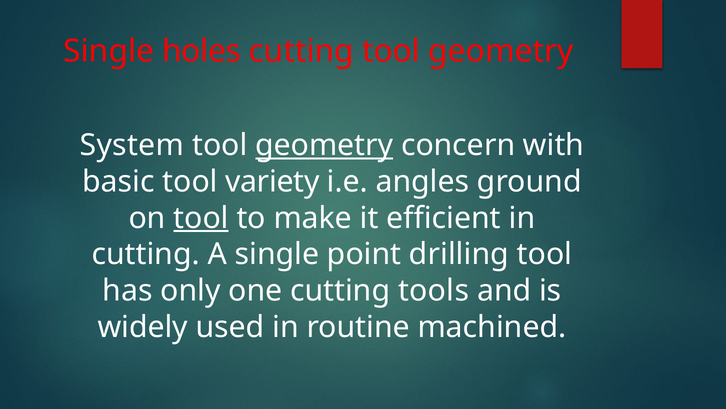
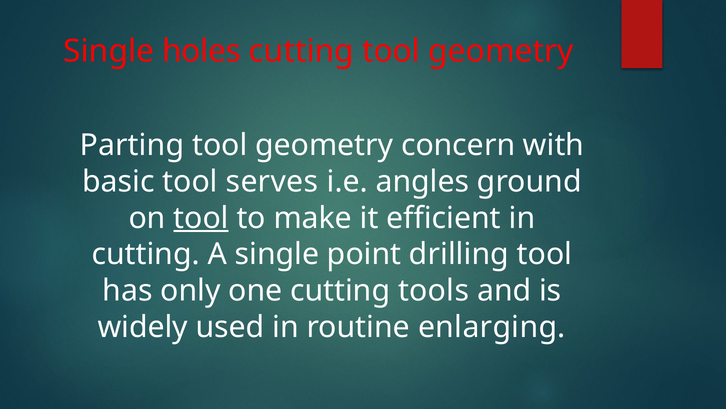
System: System -> Parting (132, 145)
geometry underline: present -> none (324, 145)
variety: variety -> serves (272, 181)
machined: machined -> enlarging (492, 327)
